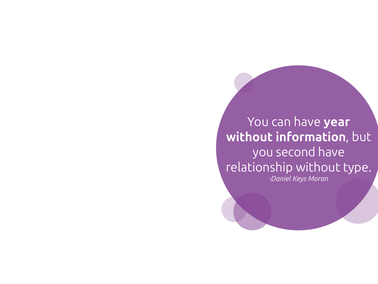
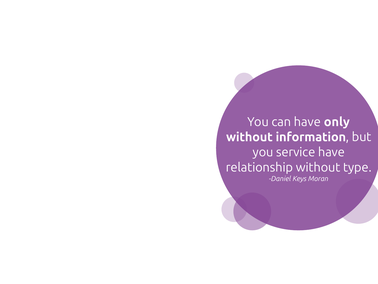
year: year -> only (337, 122)
second: second -> service (296, 152)
